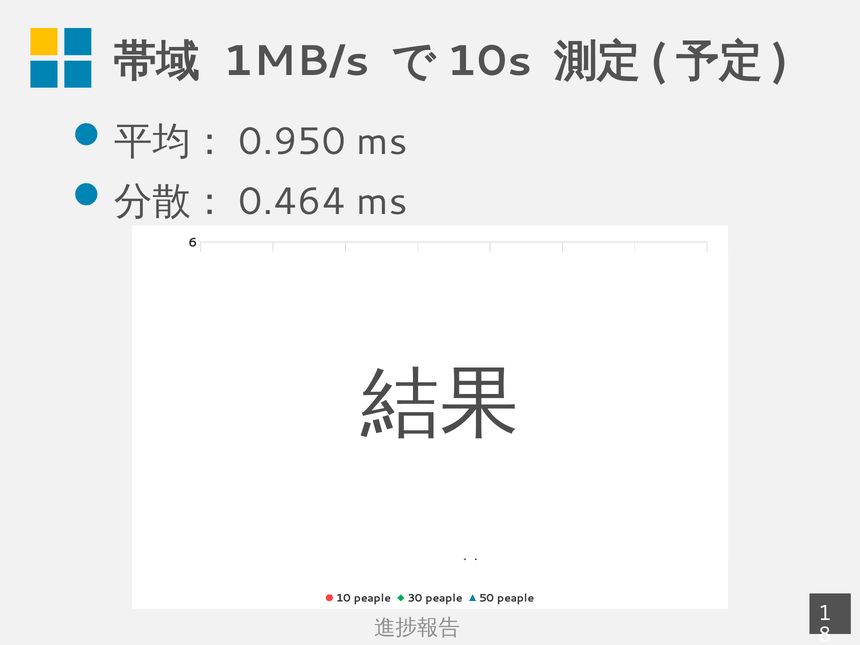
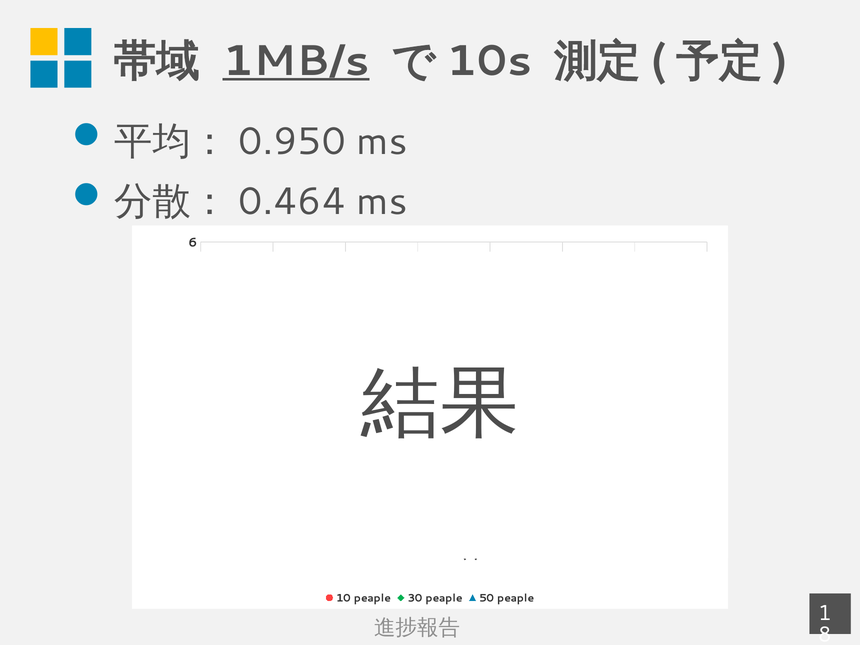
1MB/s underline: none -> present (296, 61)
